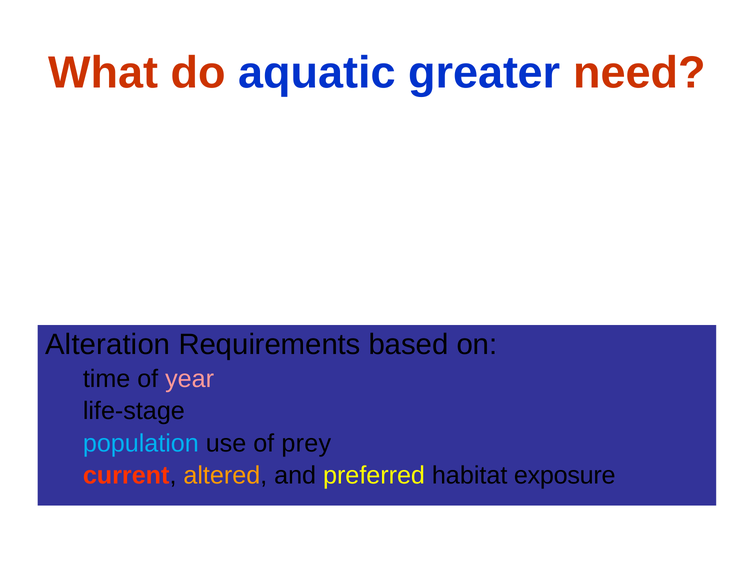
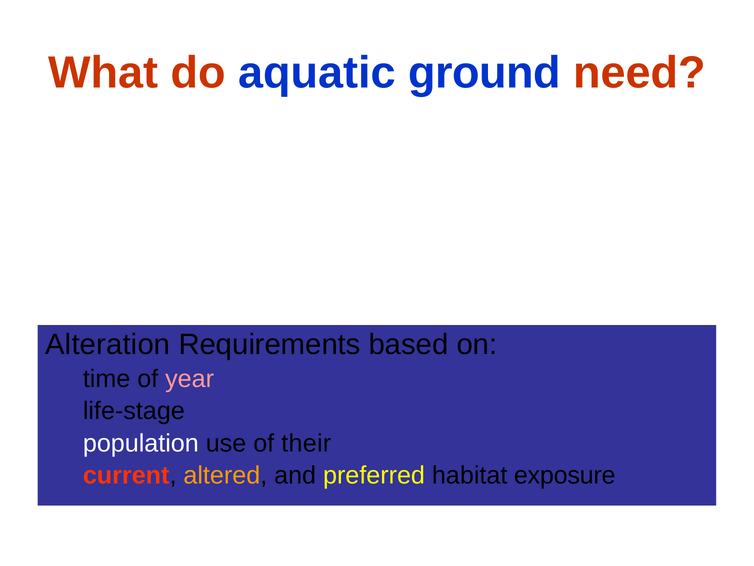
greater: greater -> ground (484, 73)
population colour: light blue -> white (141, 443)
prey: prey -> their (306, 443)
